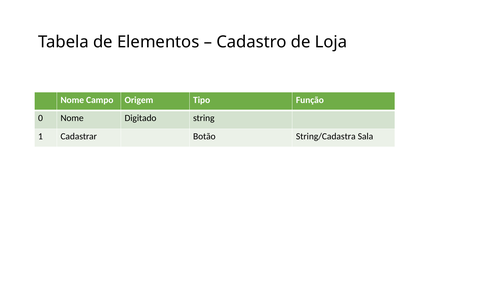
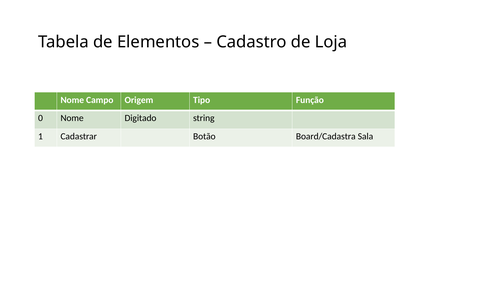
String/Cadastra: String/Cadastra -> Board/Cadastra (326, 137)
